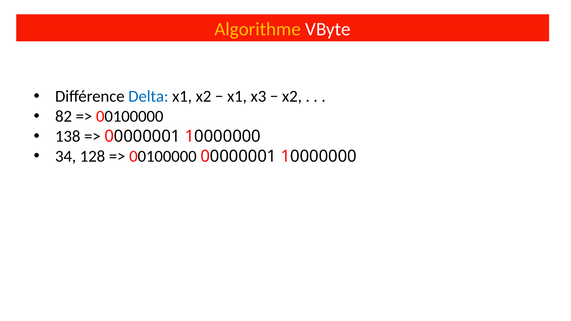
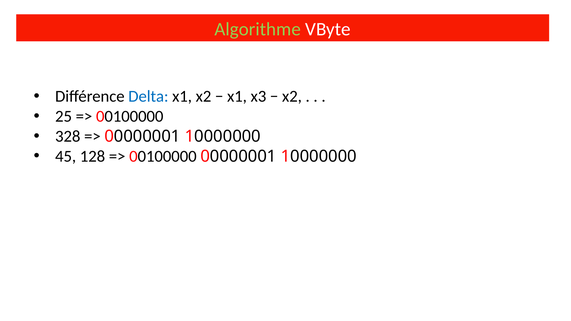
Algorithme colour: yellow -> light green (258, 29)
82: 82 -> 25 (64, 117)
138: 138 -> 328 (68, 136)
34: 34 -> 45 (66, 156)
